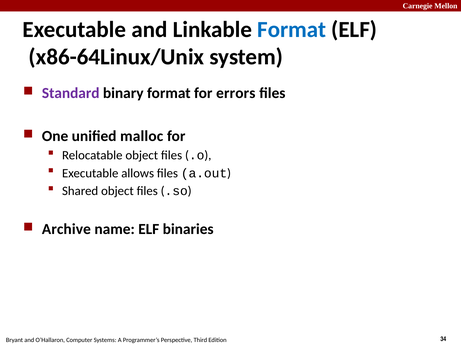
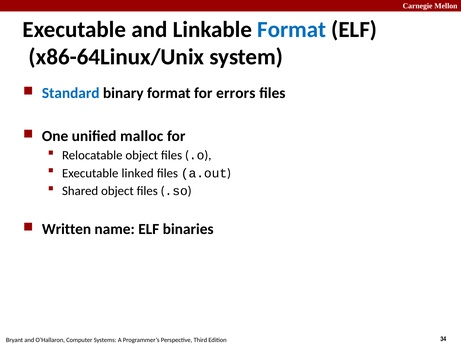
Standard colour: purple -> blue (71, 93)
allows: allows -> linked (138, 174)
Archive: Archive -> Written (67, 230)
